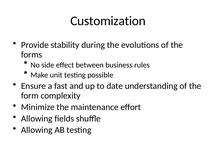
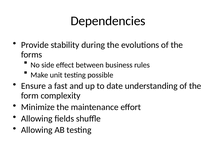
Customization: Customization -> Dependencies (108, 21)
